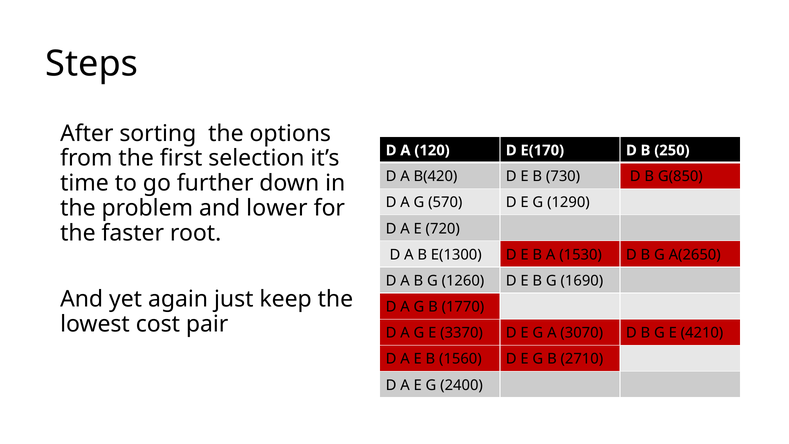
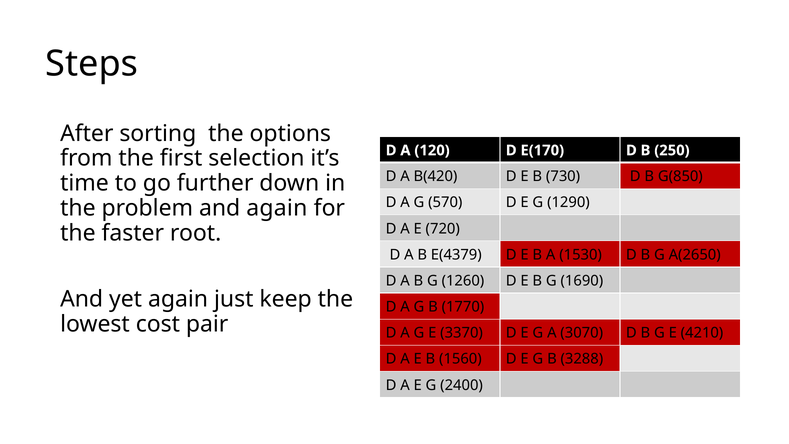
and lower: lower -> again (277, 208)
E(1300: E(1300 -> E(4379 (456, 255)
2710: 2710 -> 3288 (582, 359)
